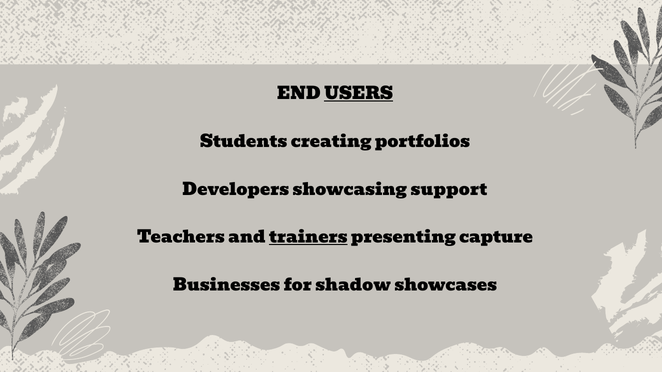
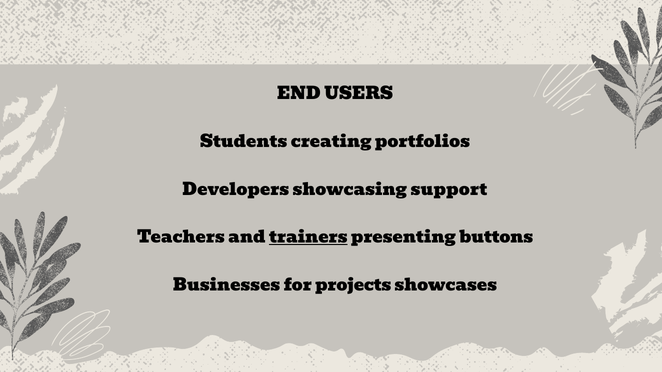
USERS underline: present -> none (359, 94)
capture: capture -> buttons (496, 237)
shadow: shadow -> projects (353, 285)
